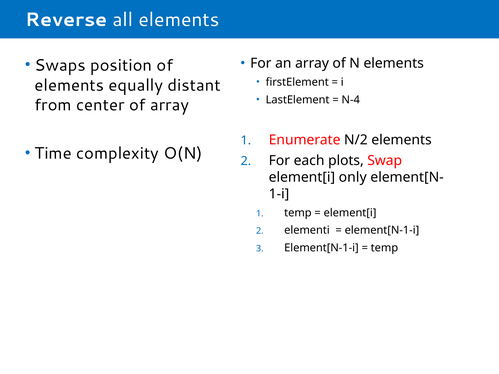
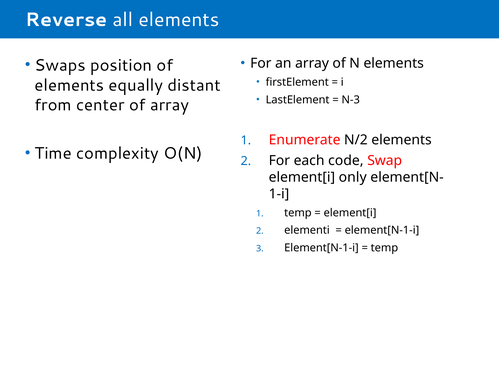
N-4: N-4 -> N-3 (351, 100)
plots: plots -> code (346, 161)
